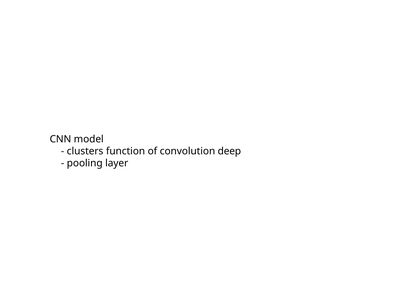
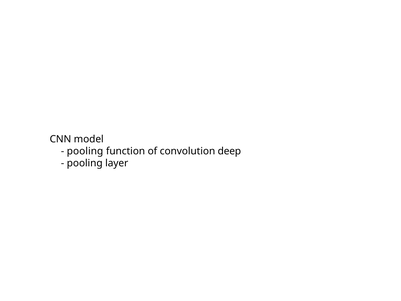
clusters: clusters -> pooling (85, 151)
